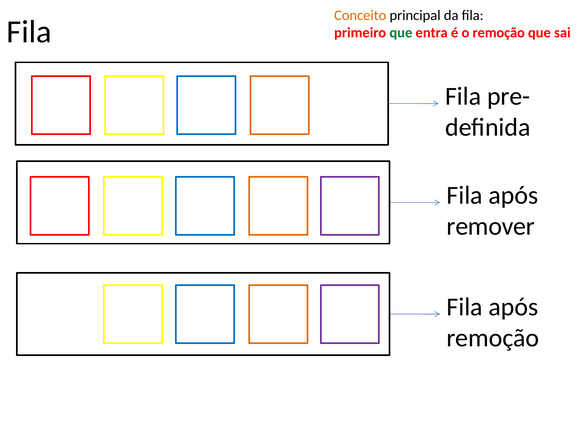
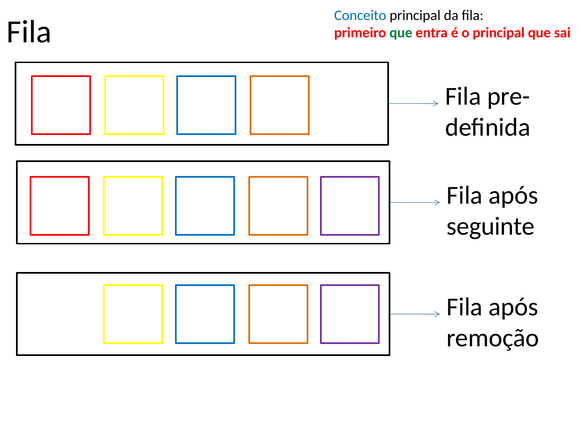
Conceito colour: orange -> blue (360, 15)
o remoção: remoção -> principal (499, 33)
remover: remover -> seguinte (491, 226)
